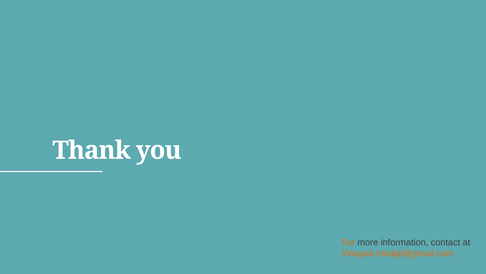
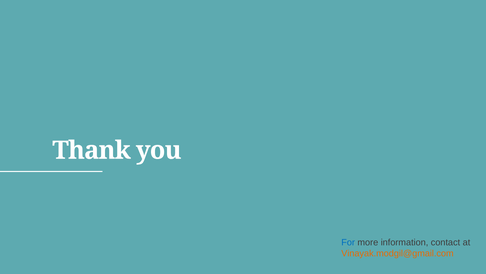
For colour: orange -> blue (348, 242)
